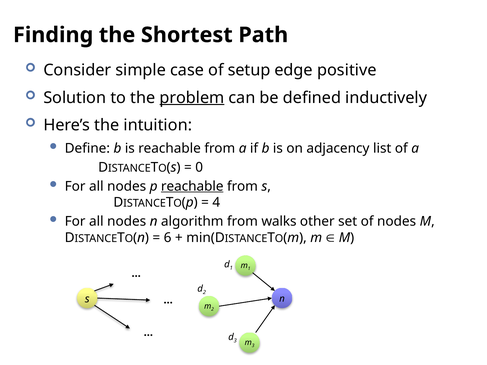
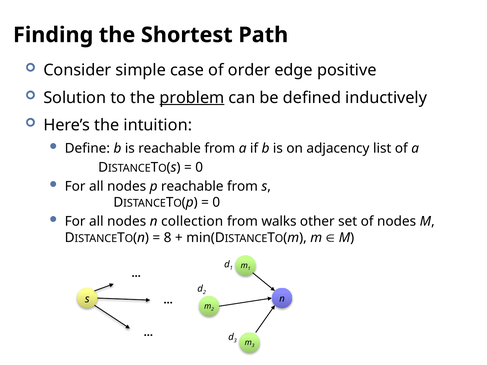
setup: setup -> order (249, 70)
reachable underline: present -> none (192, 186)
4: 4 -> 0 (216, 203)
algorithm: algorithm -> collection (192, 222)
6: 6 -> 8 (168, 238)
